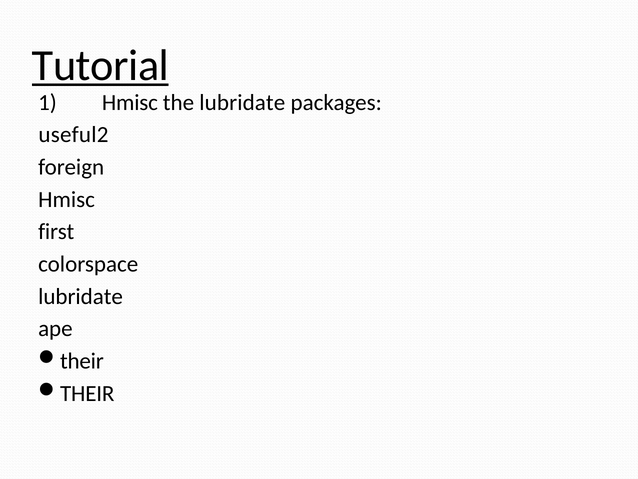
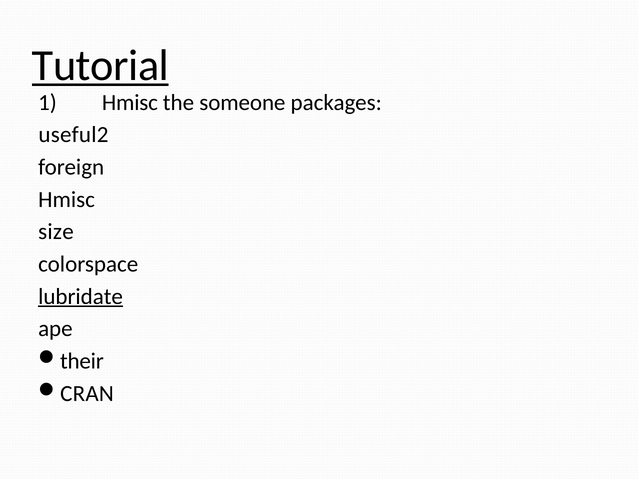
the lubridate: lubridate -> someone (242, 102)
first: first -> size (56, 232)
lubridate underline: none -> present (81, 296)
THEIR: THEIR -> CRAN (87, 393)
